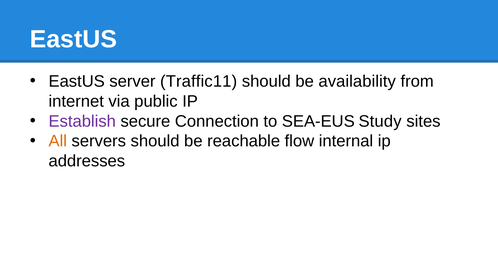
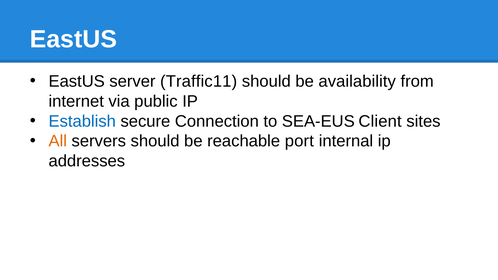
Establish colour: purple -> blue (82, 121)
Study: Study -> Client (380, 121)
flow: flow -> port (299, 141)
